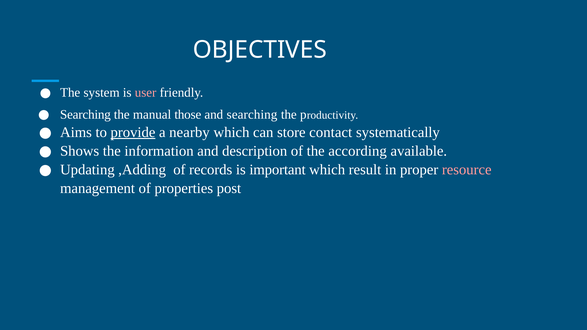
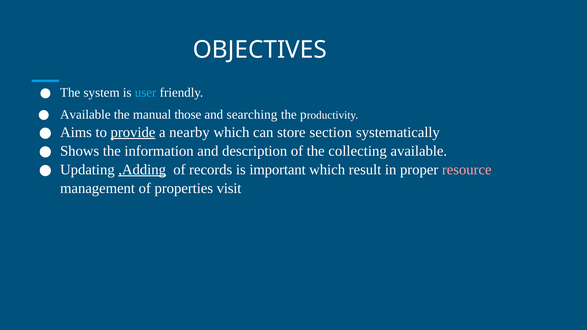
user colour: pink -> light blue (146, 93)
Searching: Searching -> Available (85, 114)
contact: contact -> section (331, 132)
according: according -> collecting (358, 151)
,Adding underline: none -> present (142, 170)
post: post -> visit (229, 188)
